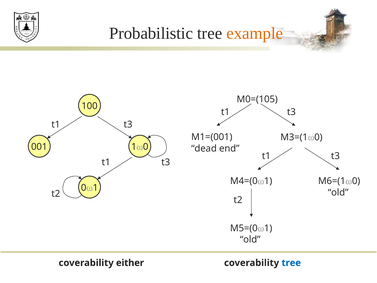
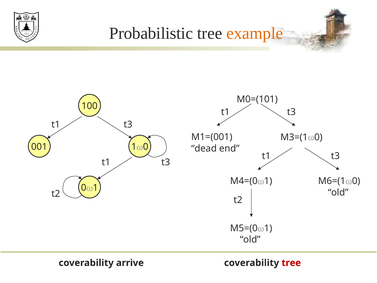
M0=(105: M0=(105 -> M0=(101 (257, 99)
either: either -> arrive (130, 263)
tree colour: blue -> red (291, 263)
